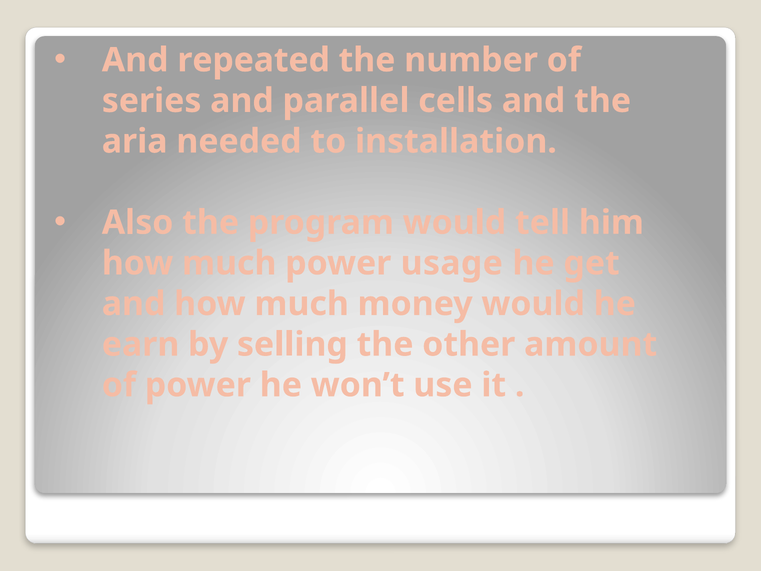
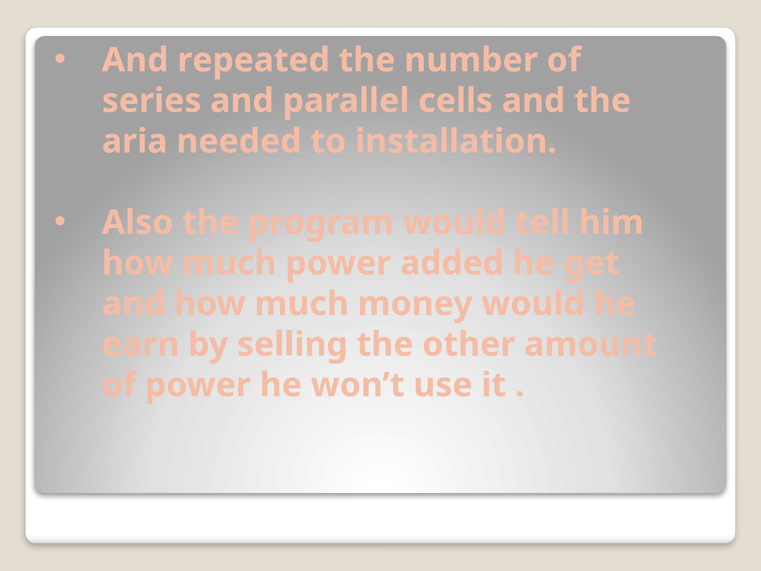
usage: usage -> added (452, 263)
